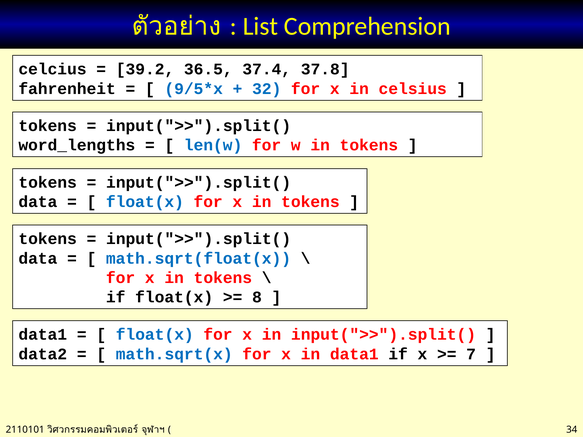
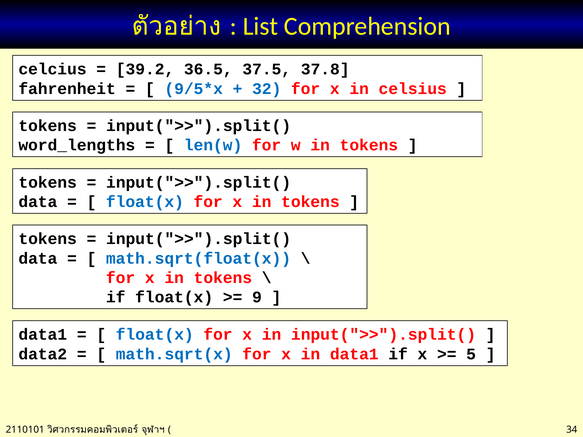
37.4: 37.4 -> 37.5 (267, 69)
8: 8 -> 9 (257, 297)
7: 7 -> 5 (471, 354)
